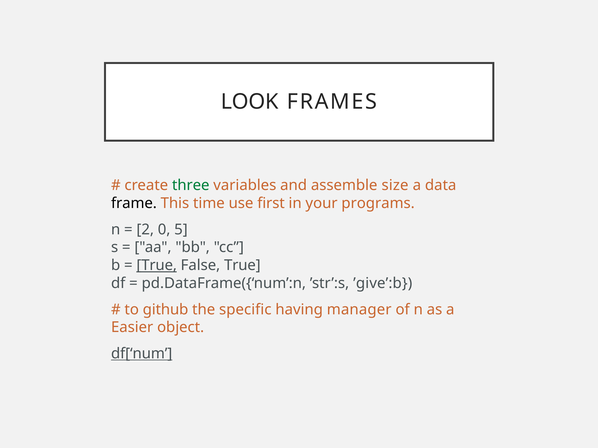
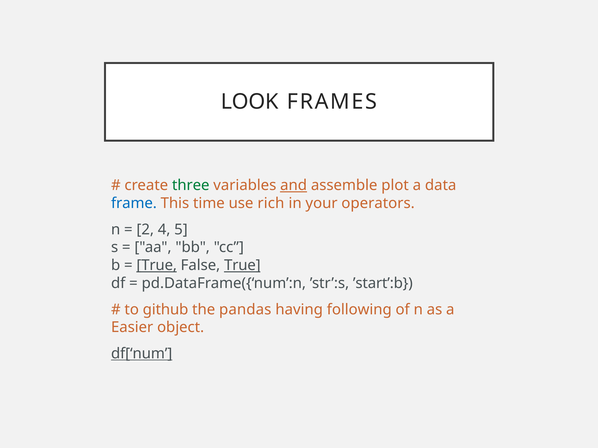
and underline: none -> present (294, 186)
size: size -> plot (395, 186)
frame colour: black -> blue (134, 203)
first: first -> rich (271, 203)
programs: programs -> operators (378, 203)
0: 0 -> 4 (164, 230)
True underline: none -> present (242, 266)
’give’:b: ’give’:b -> ’start’:b (383, 284)
specific: specific -> pandas (245, 310)
manager: manager -> following (359, 310)
